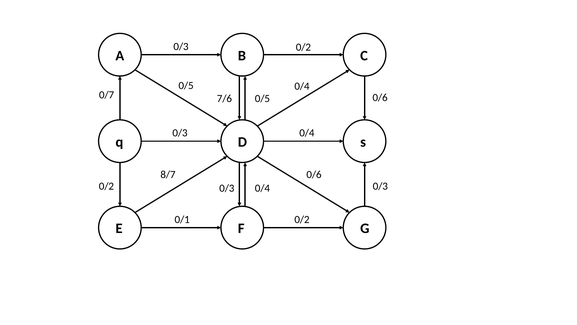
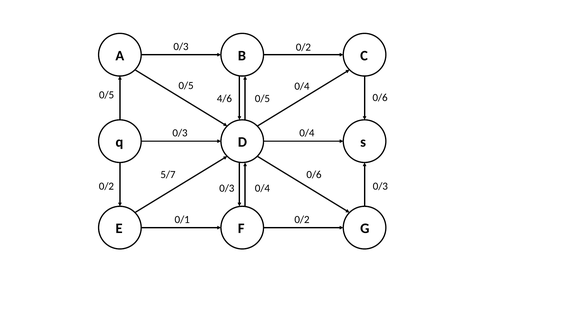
0/7: 0/7 -> 0/5 (107, 95)
7/6: 7/6 -> 4/6 (224, 98)
8/7: 8/7 -> 5/7 (168, 174)
